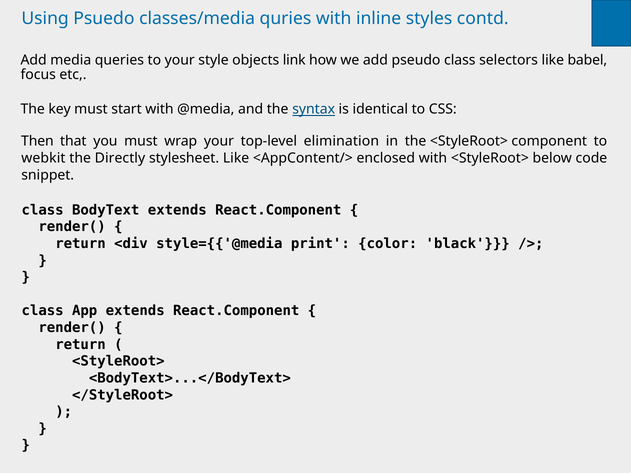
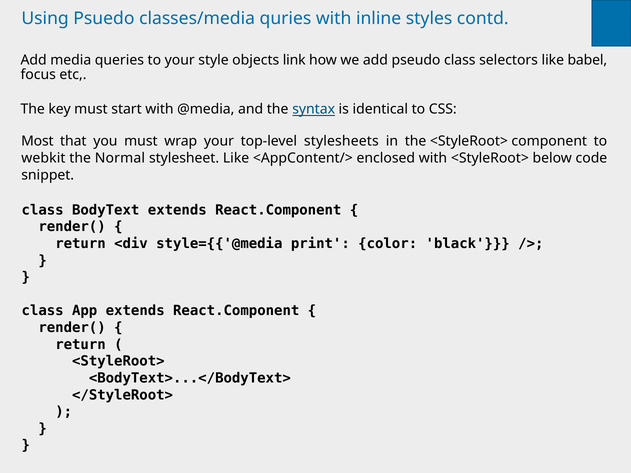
Then: Then -> Most (37, 141)
elimination: elimination -> stylesheets (341, 141)
Directly: Directly -> Normal (120, 158)
